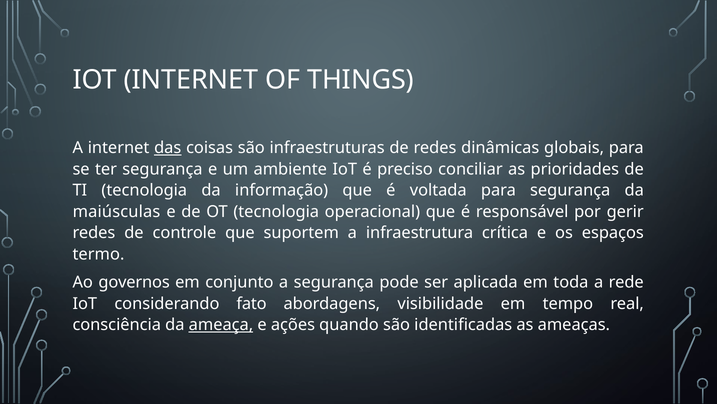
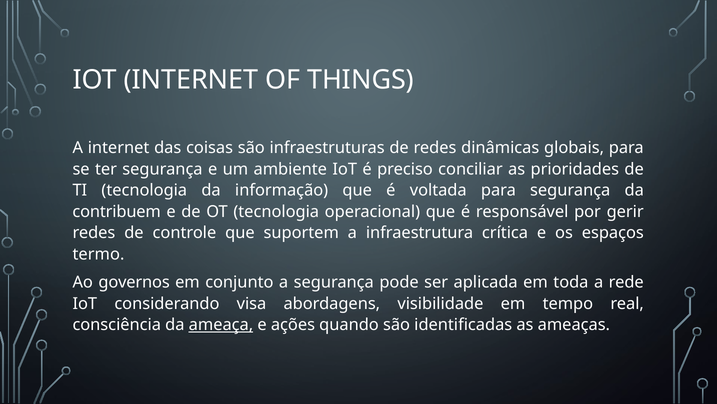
das underline: present -> none (168, 148)
maiúsculas: maiúsculas -> contribuem (117, 211)
fato: fato -> visa (251, 303)
